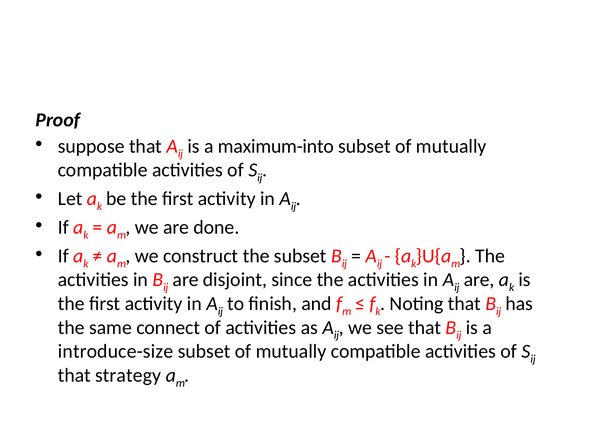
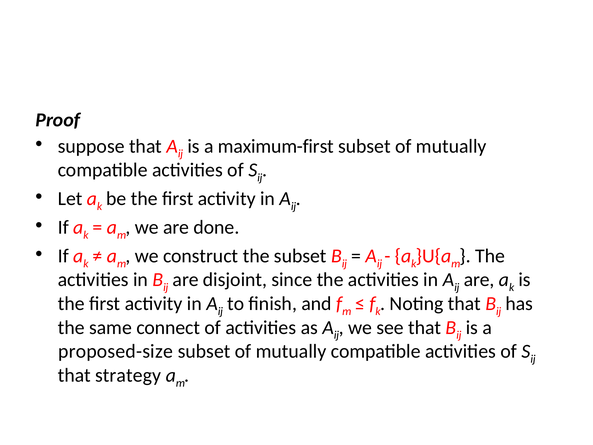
maximum-into: maximum-into -> maximum-first (276, 146)
introduce-size: introduce-size -> proposed-size (116, 351)
